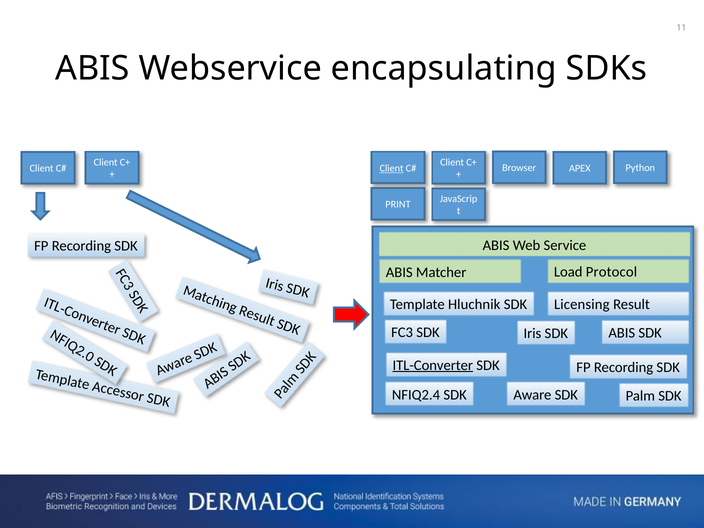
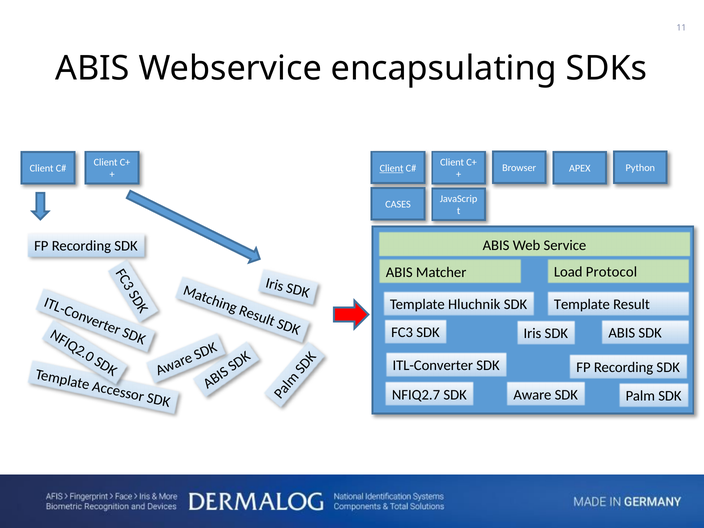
PRINT: PRINT -> CASES (398, 204)
Licensing: Licensing -> Template (582, 305)
ITL-Converter underline: present -> none (433, 365)
NFIQ2.4: NFIQ2.4 -> NFIQ2.7 (416, 395)
